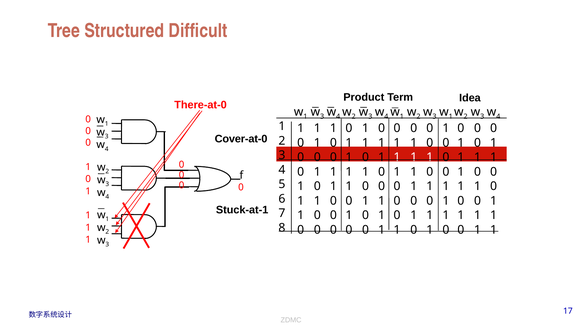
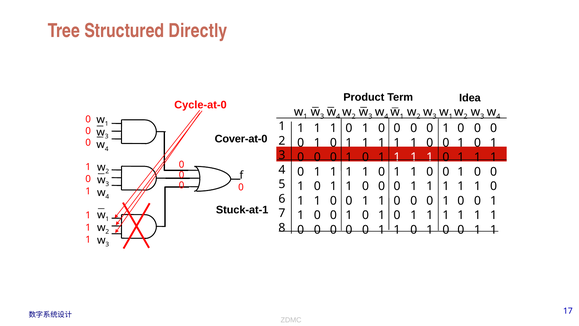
Difficult: Difficult -> Directly (198, 31)
There-at-0: There-at-0 -> Cycle-at-0 (201, 105)
